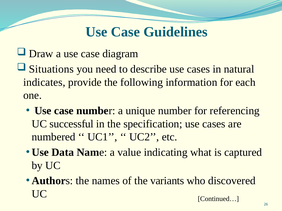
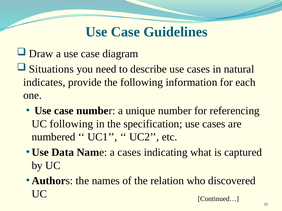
UC successful: successful -> following (71, 124)
a value: value -> cases (129, 153)
variants: variants -> relation (167, 181)
